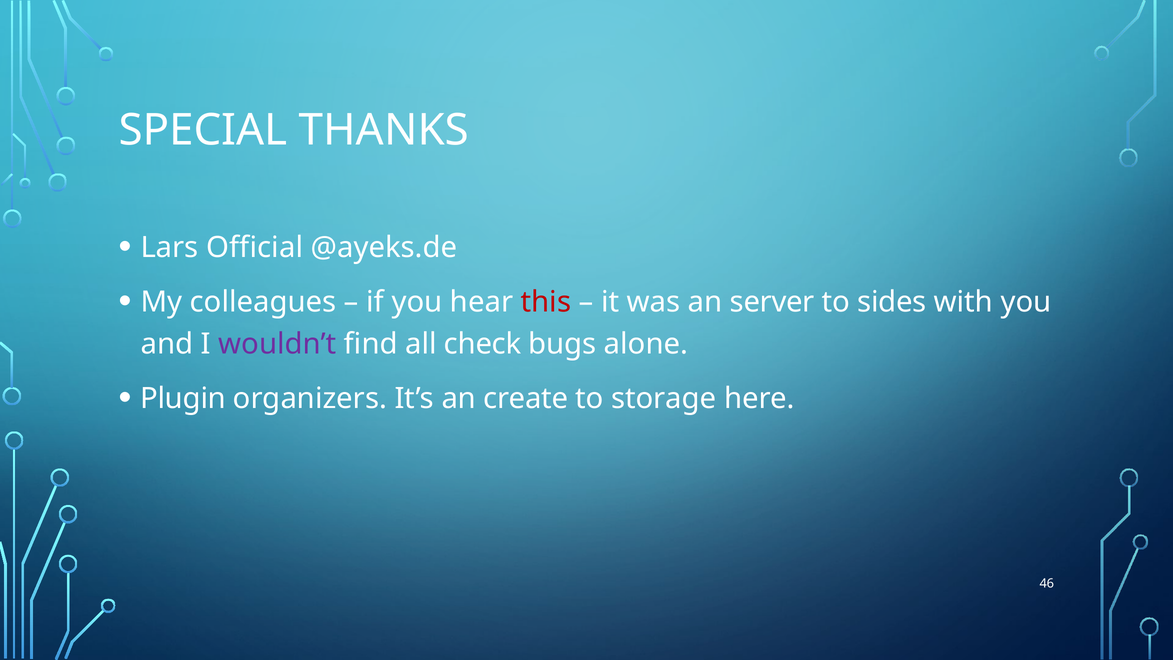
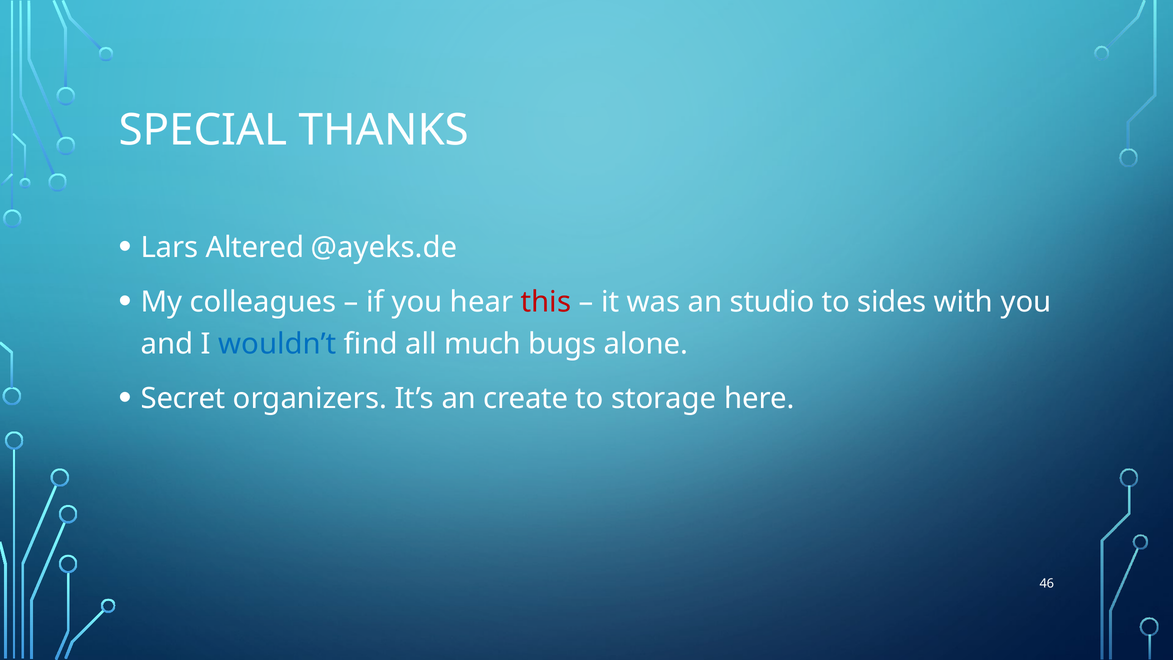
Official: Official -> Altered (255, 248)
server: server -> studio (772, 302)
wouldn’t colour: purple -> blue (277, 344)
check: check -> much (483, 344)
Plugin: Plugin -> Secret (183, 399)
